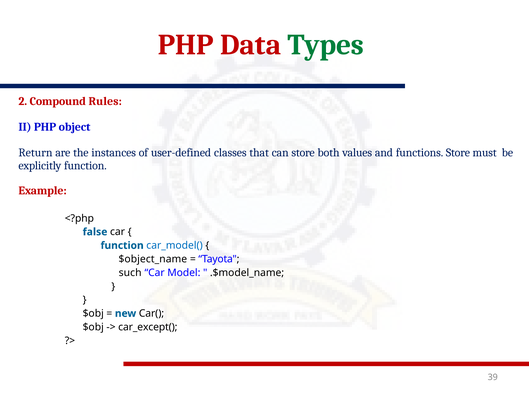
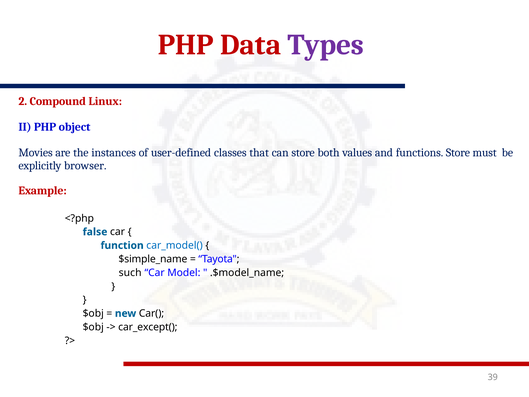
Types colour: green -> purple (326, 45)
Rules: Rules -> Linux (105, 101)
Return: Return -> Movies (36, 153)
explicitly function: function -> browser (85, 165)
$object_name: $object_name -> $simple_name (153, 259)
